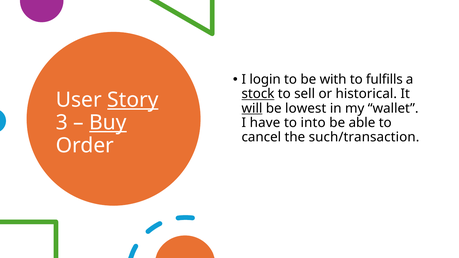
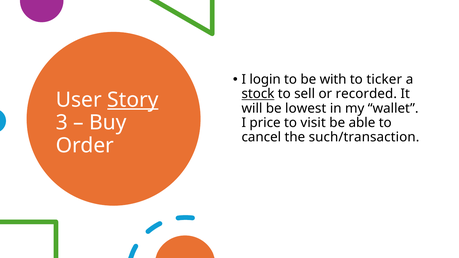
fulfills: fulfills -> ticker (384, 80)
historical: historical -> recorded (366, 94)
will underline: present -> none (252, 108)
Buy underline: present -> none (108, 123)
have: have -> price (265, 123)
into: into -> visit (313, 123)
